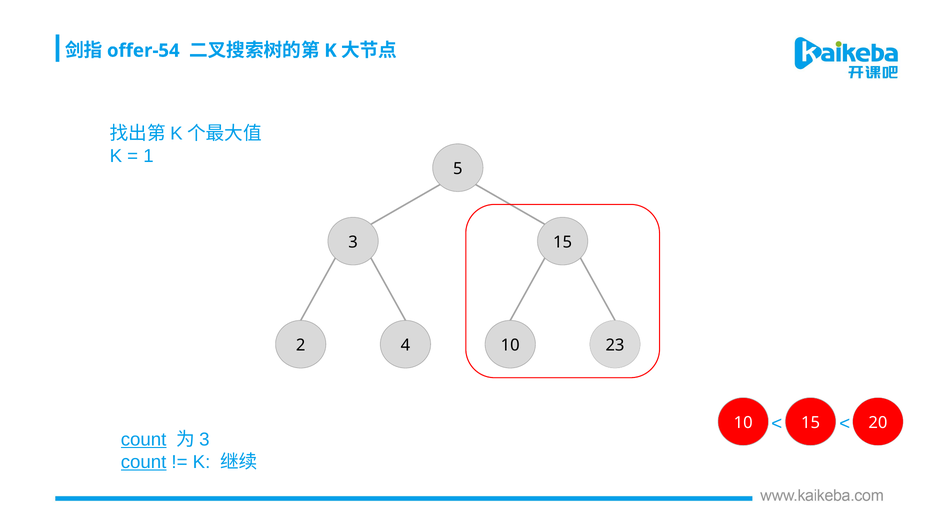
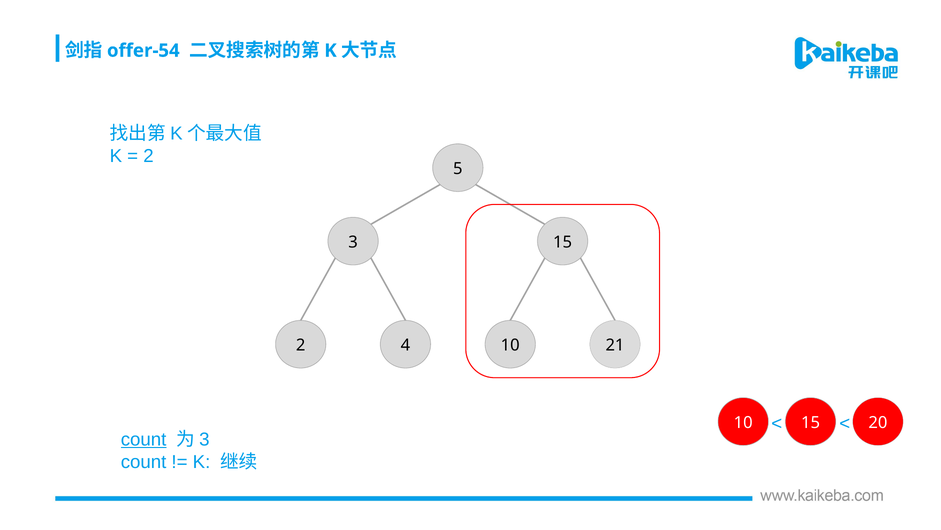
1: 1 -> 2 (148, 156)
23: 23 -> 21 (615, 345)
count underline: present -> none (144, 461)
